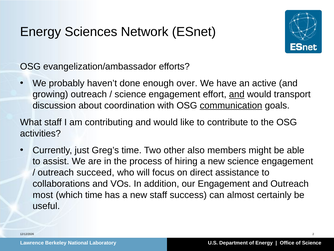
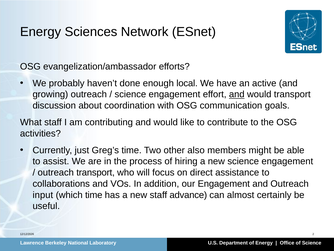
over: over -> local (187, 83)
communication underline: present -> none (231, 105)
outreach succeed: succeed -> transport (96, 172)
most: most -> input (43, 195)
success: success -> advance (188, 195)
